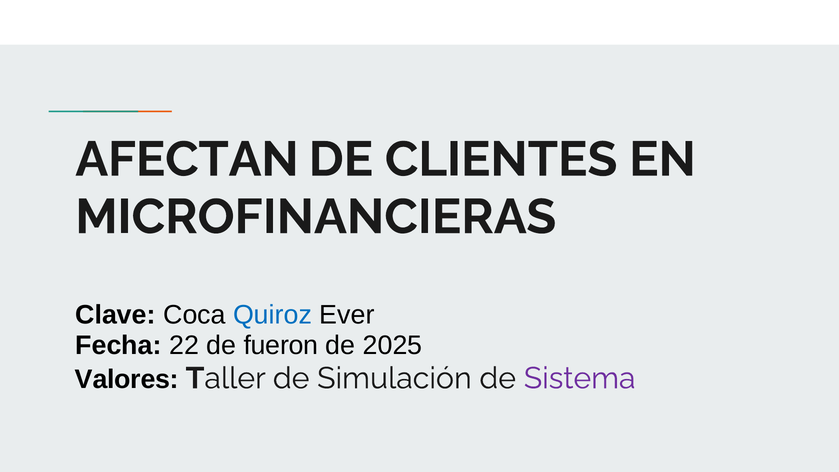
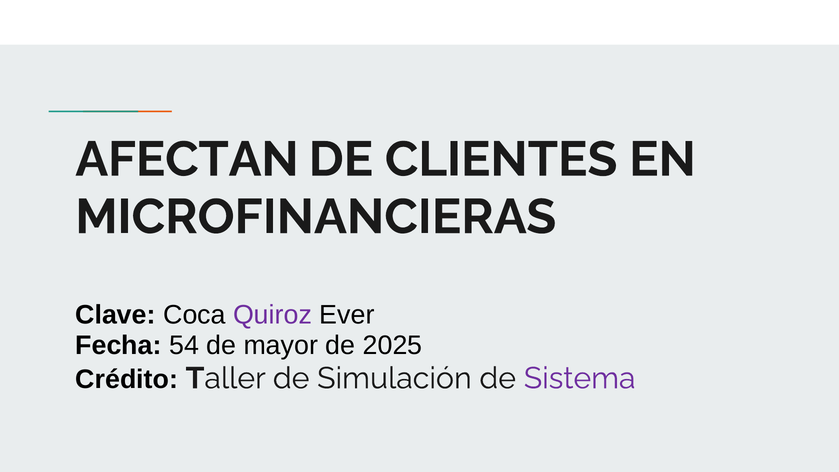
Quiroz colour: blue -> purple (273, 315)
22: 22 -> 54 (184, 345)
fueron: fueron -> mayor (281, 345)
Valores: Valores -> Crédito (127, 379)
